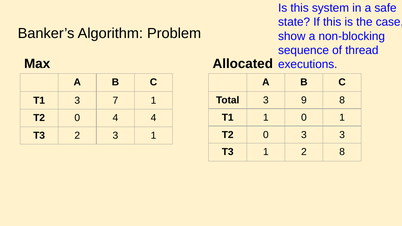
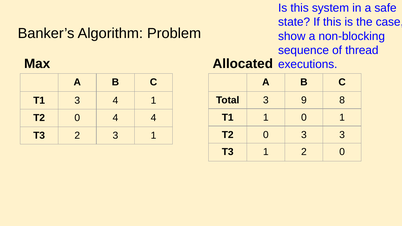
3 7: 7 -> 4 (115, 101)
2 8: 8 -> 0 (342, 152)
